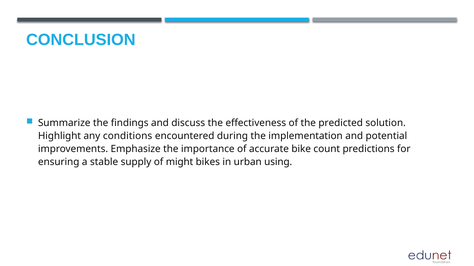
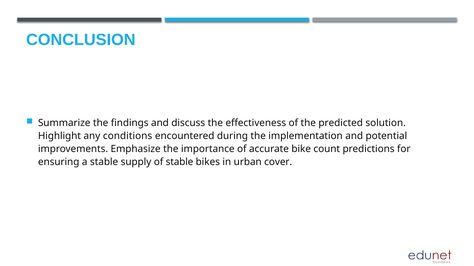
of might: might -> stable (180, 162)
using: using -> cover (278, 162)
